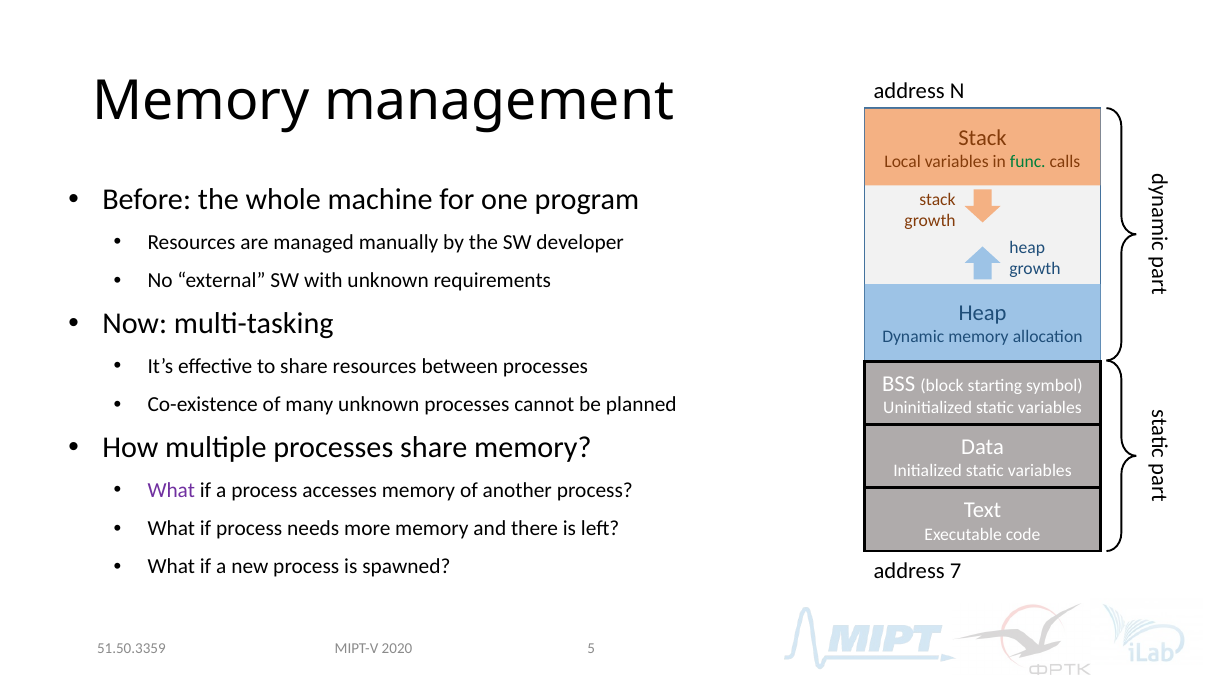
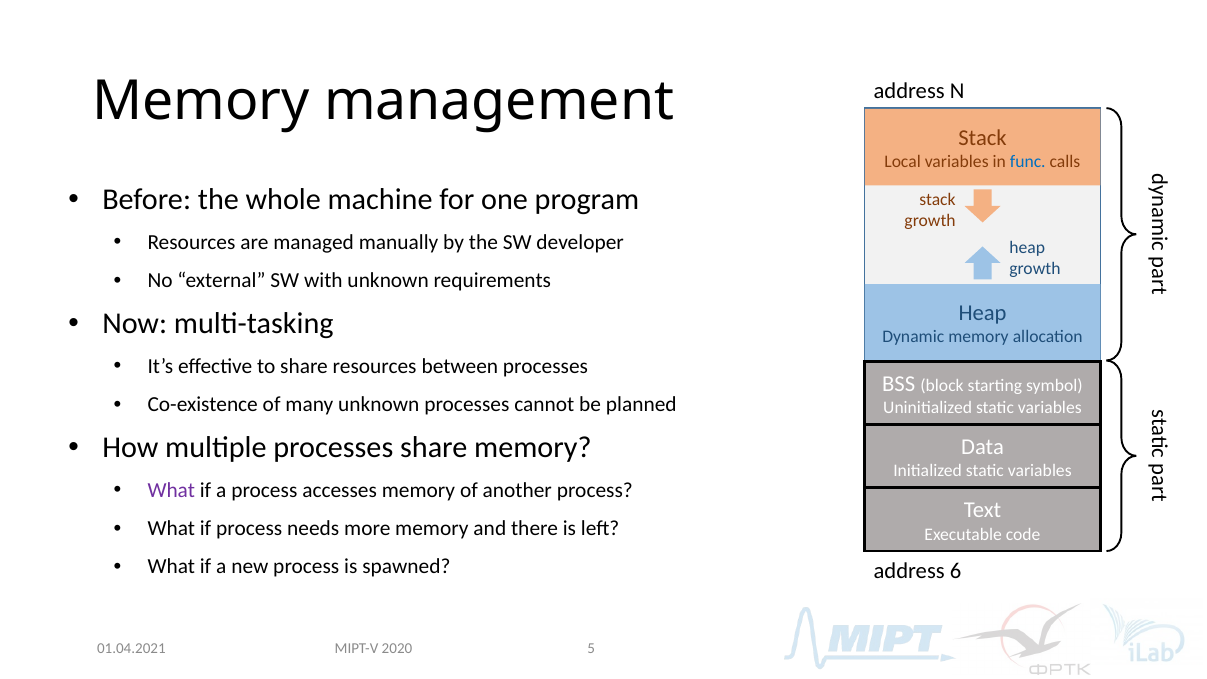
func colour: green -> blue (1028, 162)
7: 7 -> 6 (956, 571)
51.50.3359: 51.50.3359 -> 01.04.2021 (131, 648)
